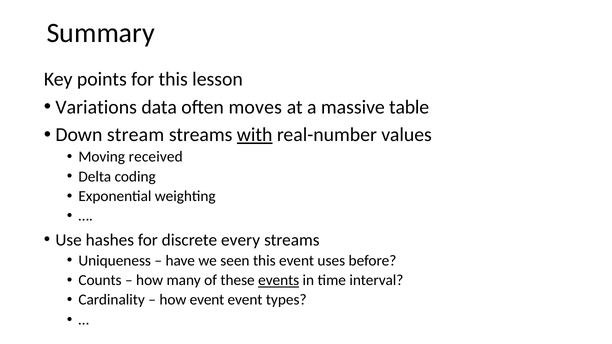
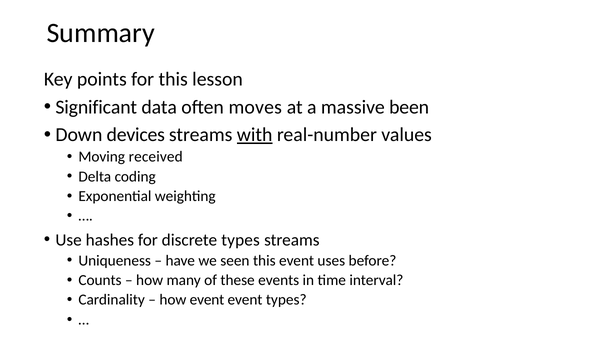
Variations: Variations -> Significant (96, 107)
table: table -> been (409, 107)
stream: stream -> devices (136, 135)
discrete every: every -> types (241, 240)
events underline: present -> none (279, 280)
